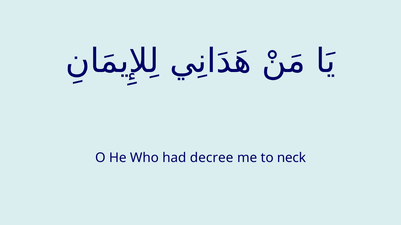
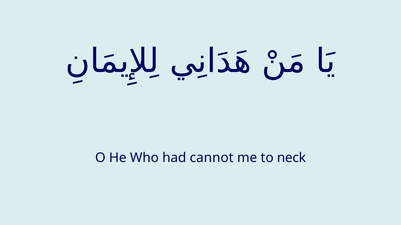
decree: decree -> cannot (212, 158)
